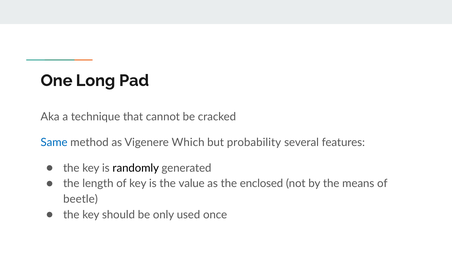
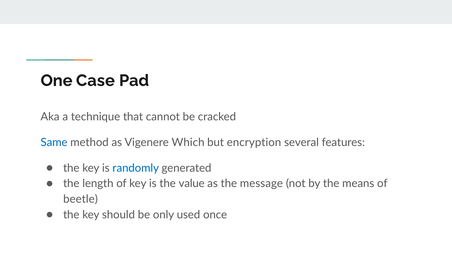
Long: Long -> Case (95, 81)
probability: probability -> encryption (254, 143)
randomly colour: black -> blue (136, 168)
enclosed: enclosed -> message (261, 184)
